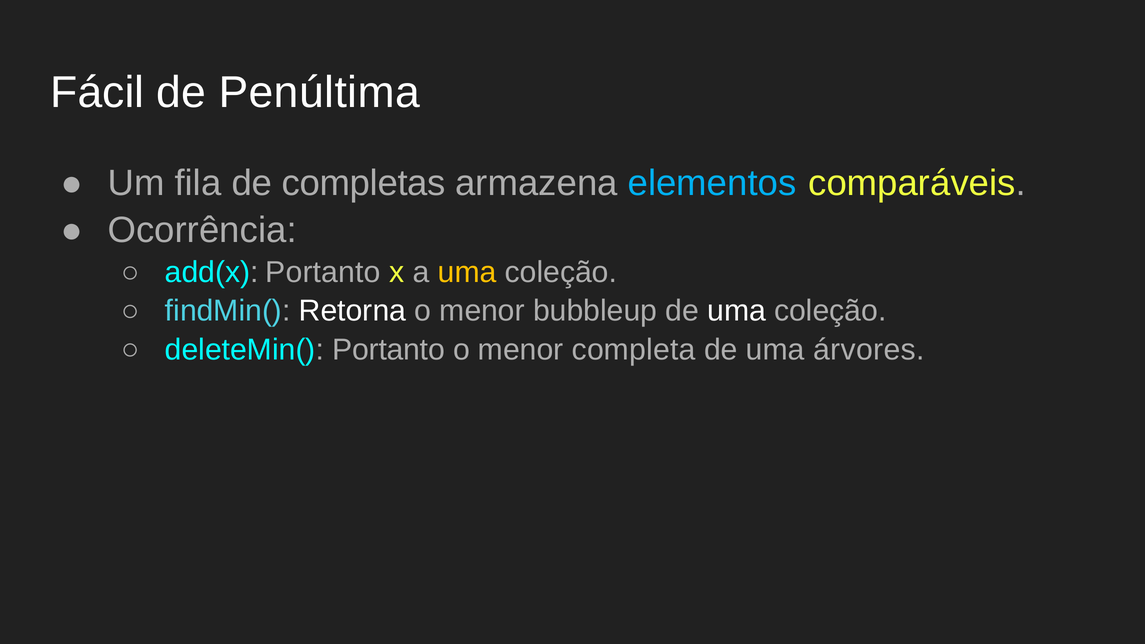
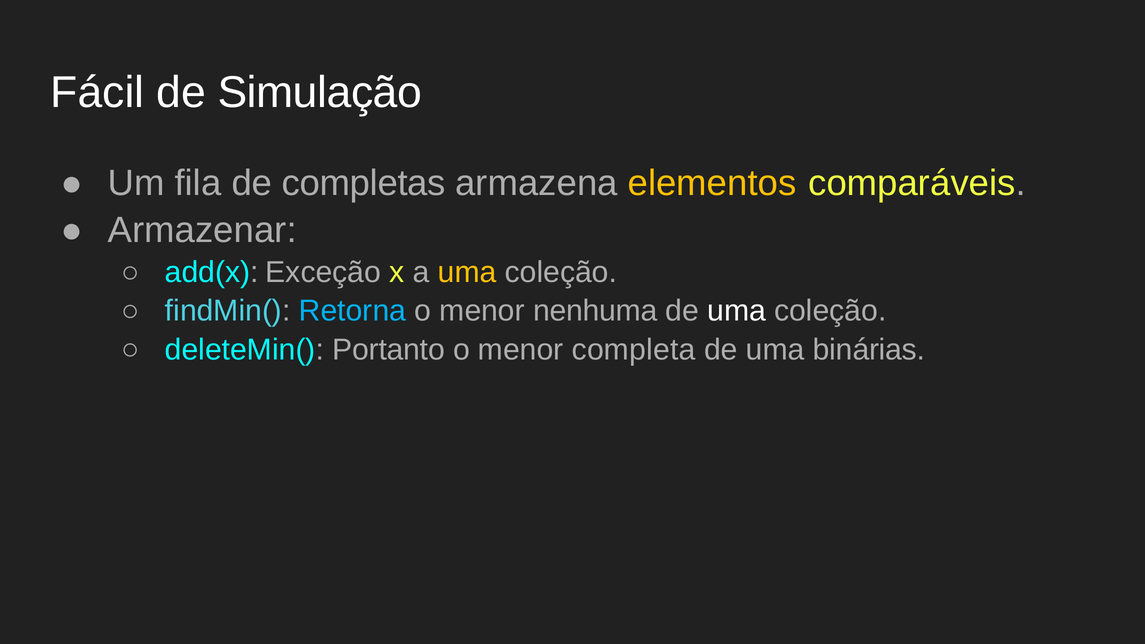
Penúltima: Penúltima -> Simulação (320, 93)
elementos colour: light blue -> yellow (712, 183)
Ocorrência: Ocorrência -> Armazenar (202, 230)
add(x Portanto: Portanto -> Exceção (323, 272)
Retorna colour: white -> light blue (352, 311)
bubbleup: bubbleup -> nenhuma (595, 311)
árvores: árvores -> binárias (869, 350)
